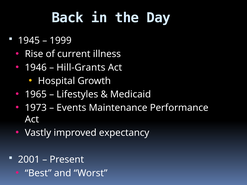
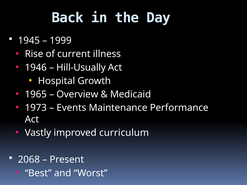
Hill-Grants: Hill-Grants -> Hill-Usually (81, 68)
Lifestyles: Lifestyles -> Overview (77, 94)
expectancy: expectancy -> curriculum (124, 133)
2001: 2001 -> 2068 (29, 160)
